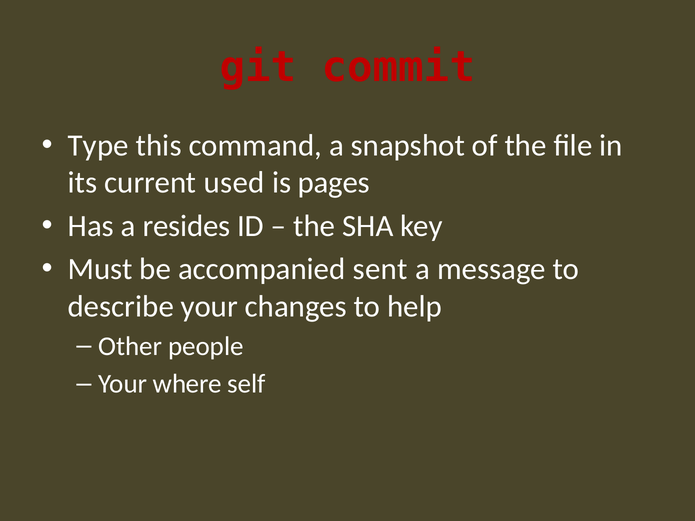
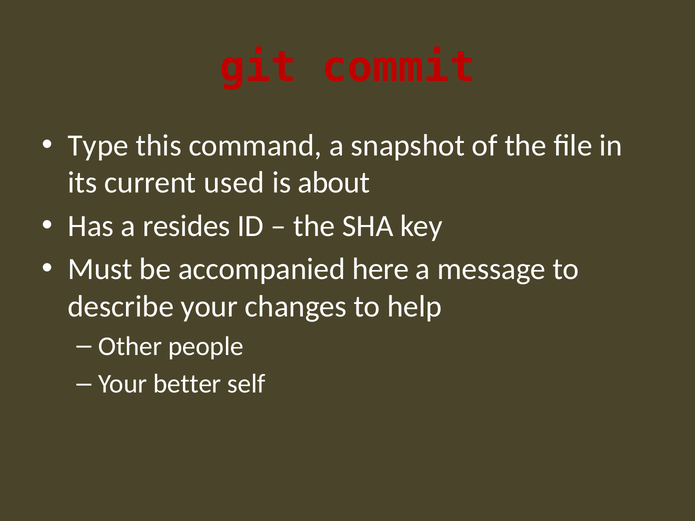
pages: pages -> about (334, 183)
sent: sent -> here (381, 269)
where: where -> better (187, 384)
